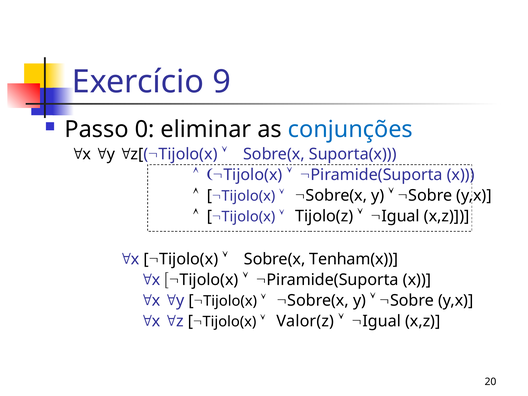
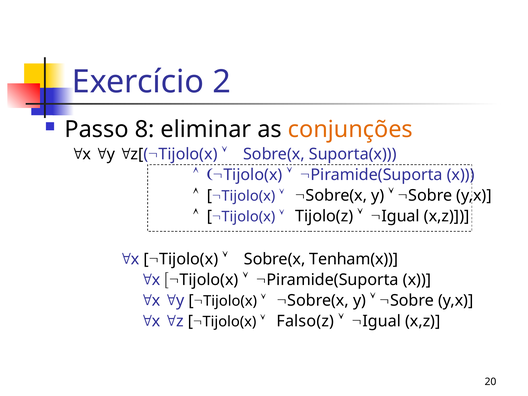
9: 9 -> 2 (222, 82)
0: 0 -> 8 (145, 129)
conjunções colour: blue -> orange (350, 129)
Valor(z: Valor(z -> Falso(z (305, 321)
